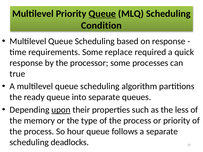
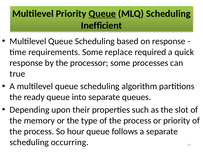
Condition: Condition -> Inefficient (102, 26)
upon underline: present -> none (61, 110)
less: less -> slot (182, 110)
deadlocks: deadlocks -> occurring (70, 142)
